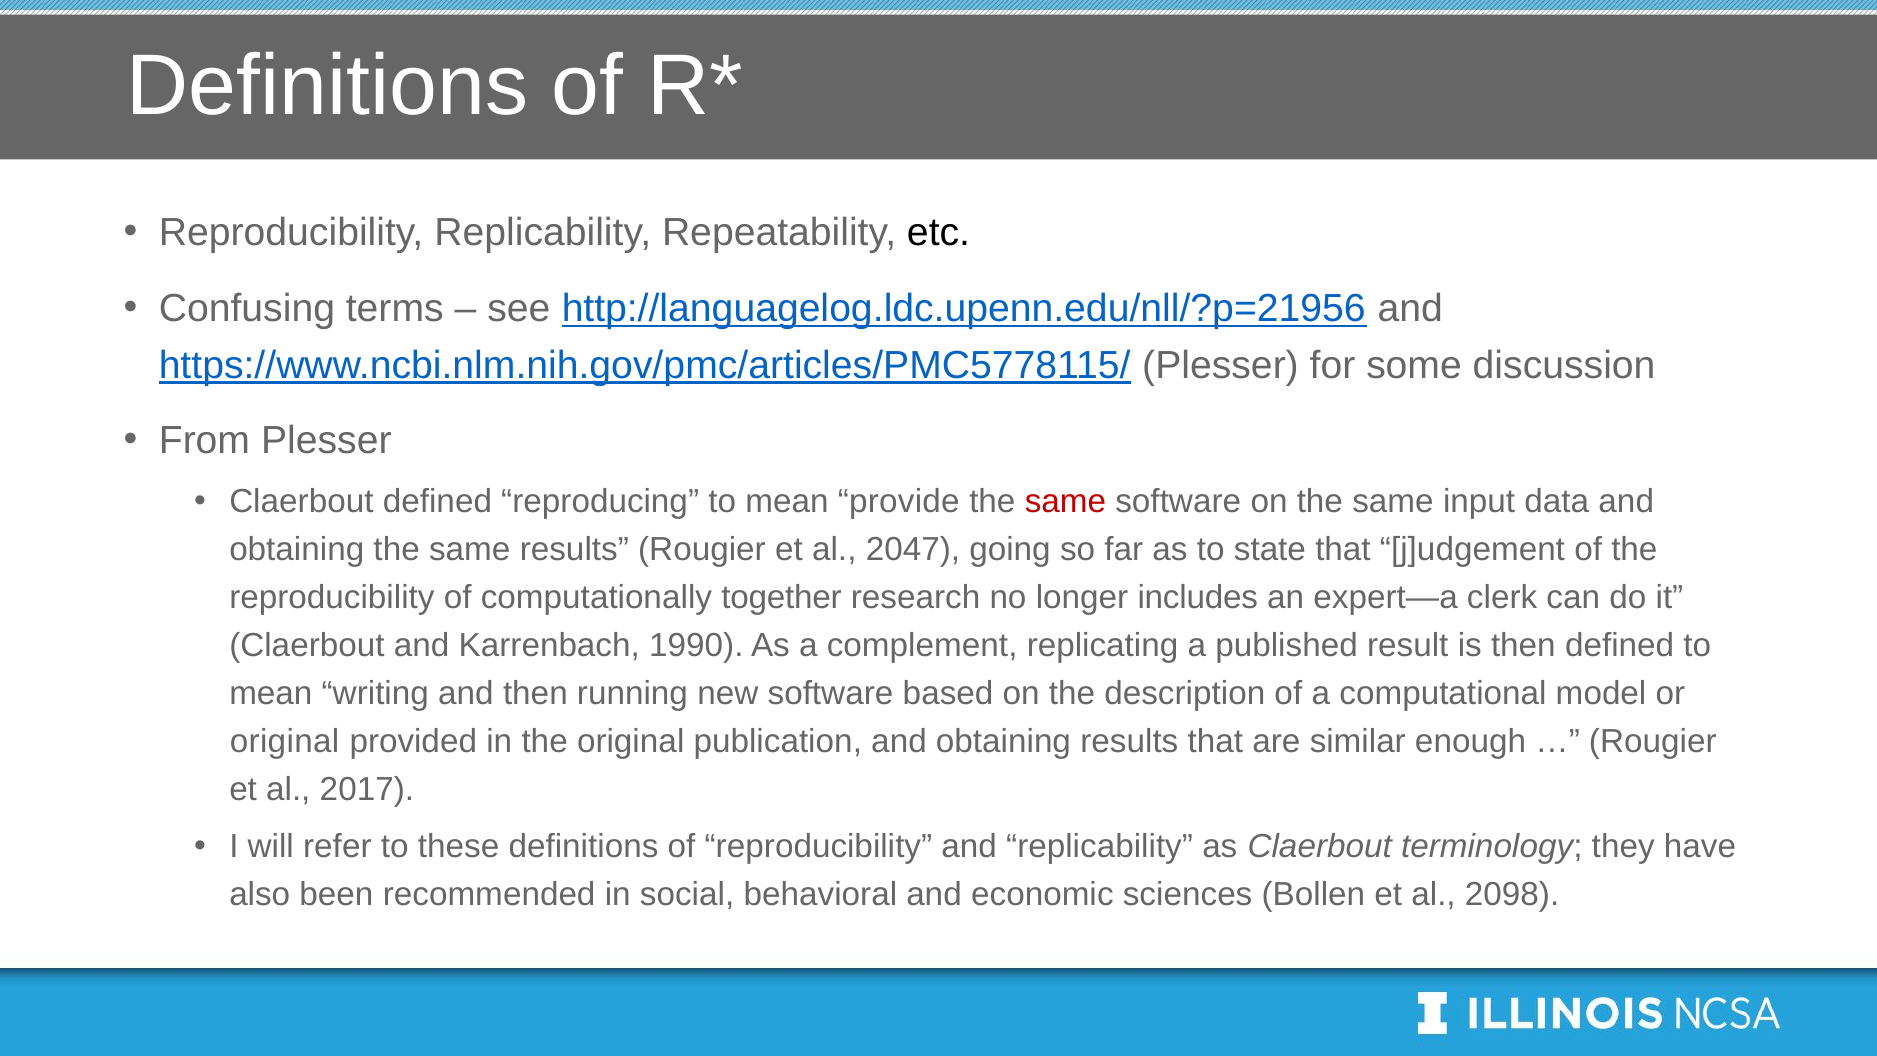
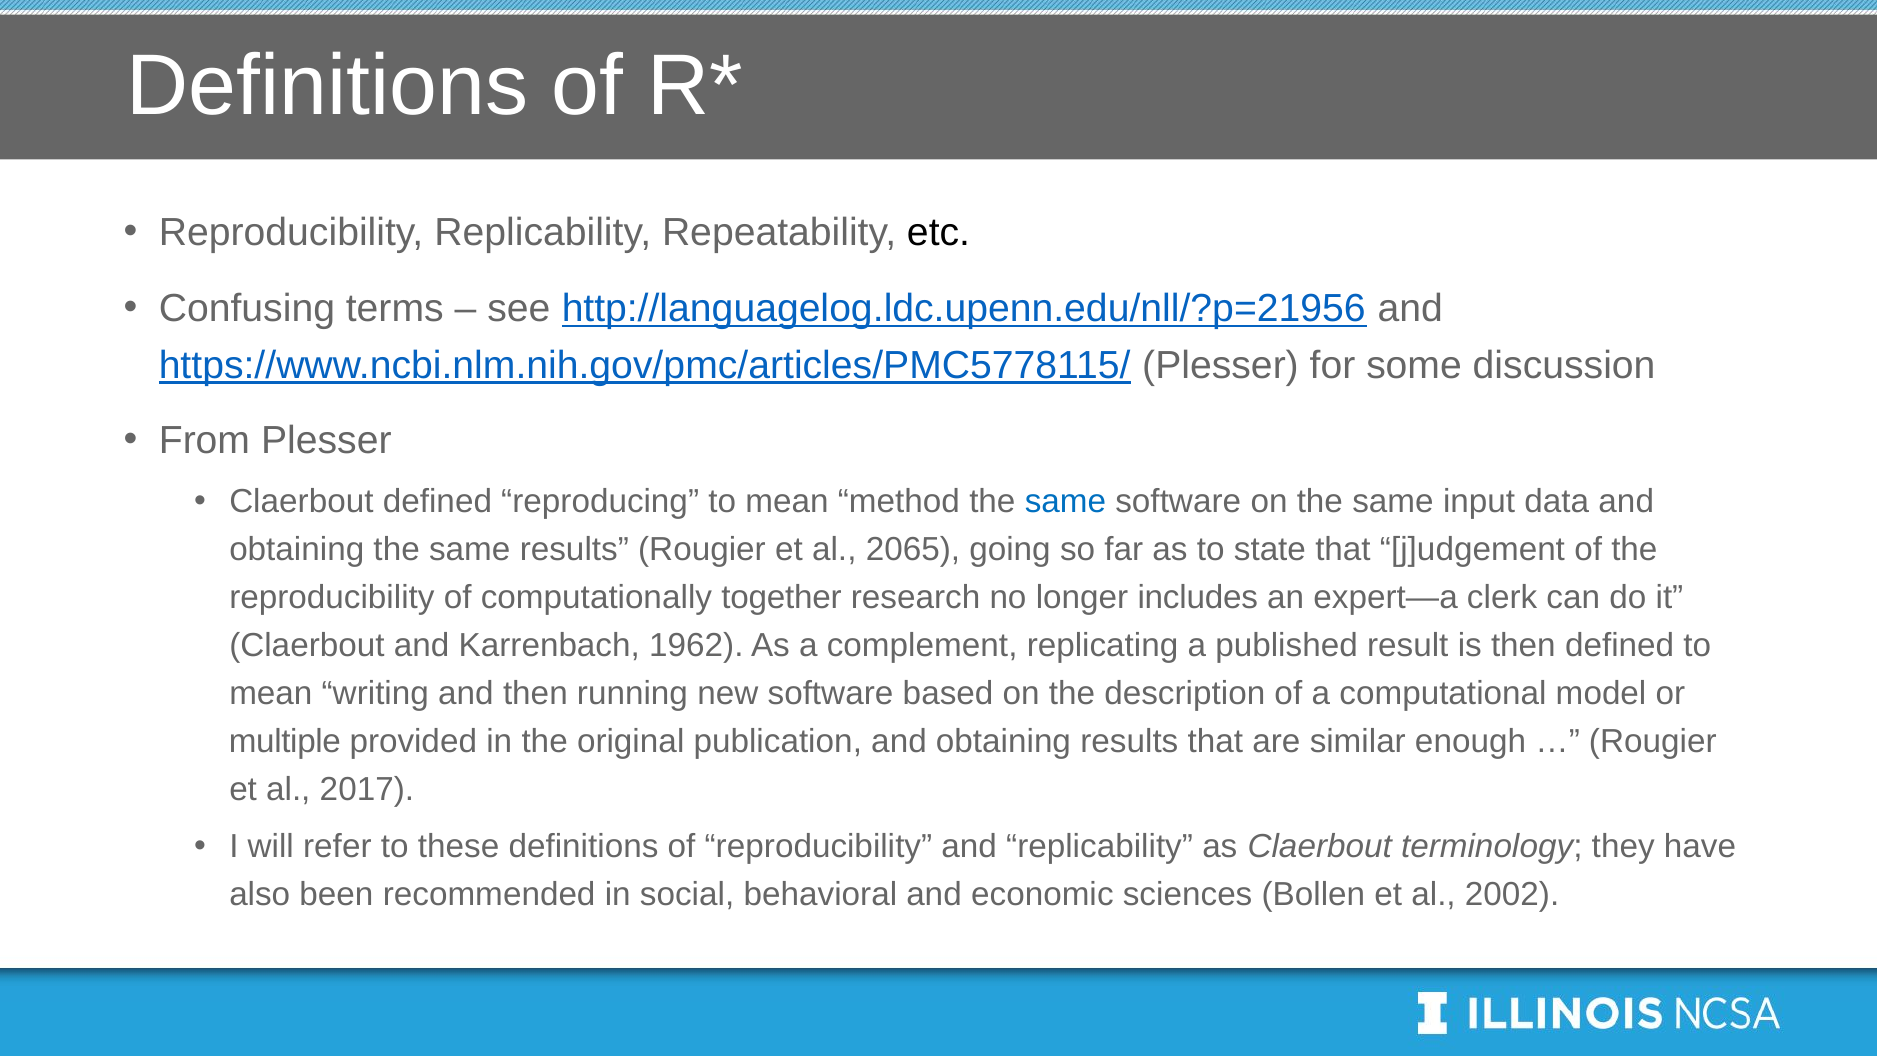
provide: provide -> method (899, 502)
same colour: red -> blue (1065, 502)
2047: 2047 -> 2065 (913, 550)
1990: 1990 -> 1962 (696, 645)
original: original -> multiple (285, 741)
2098: 2098 -> 2002 (1512, 895)
